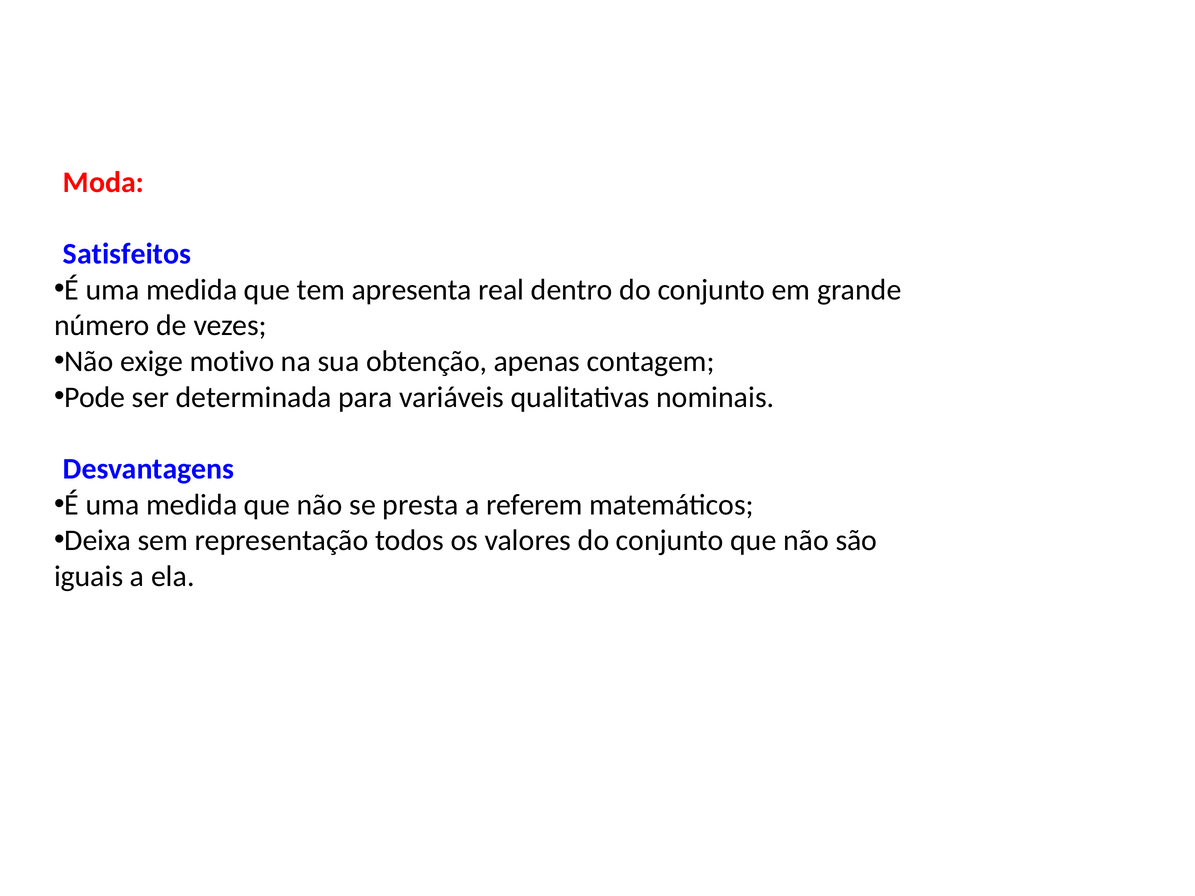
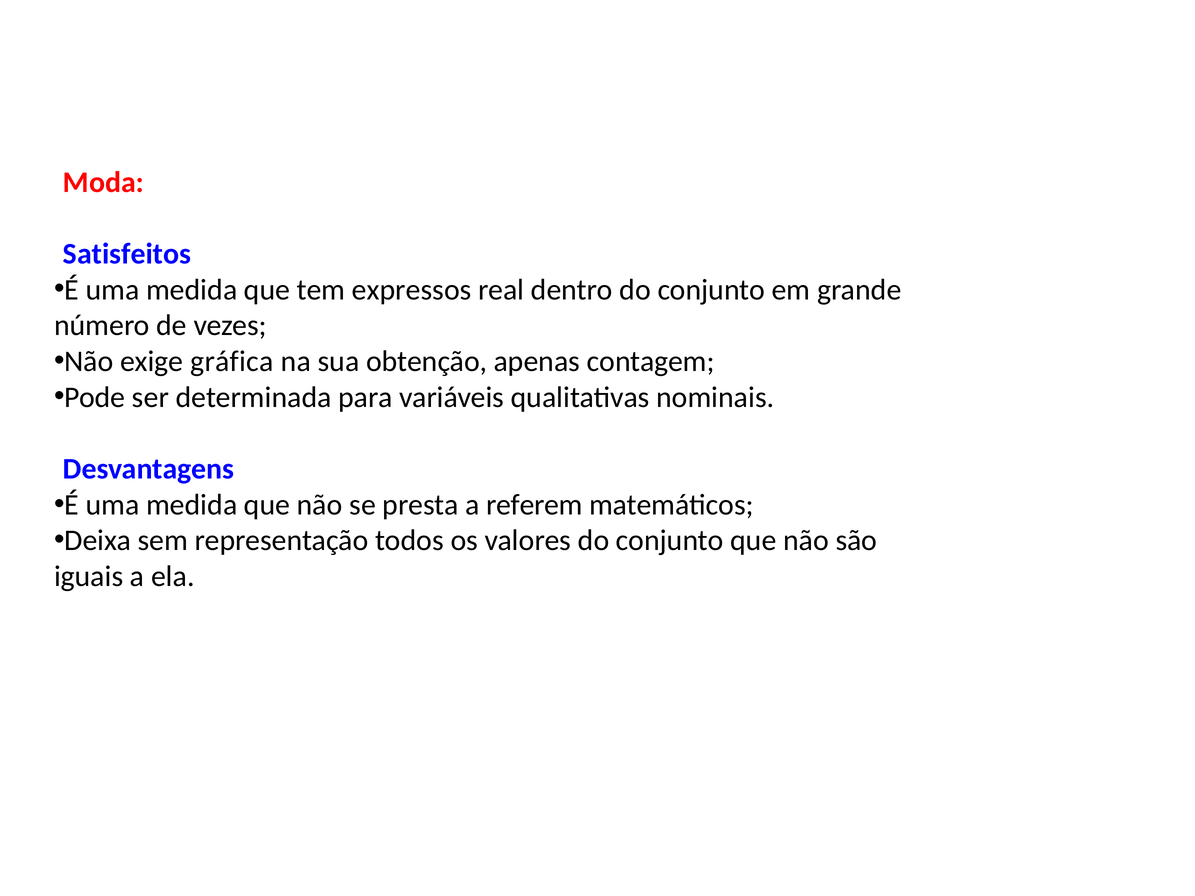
apresenta: apresenta -> expressos (412, 290)
motivo: motivo -> gráfica (232, 361)
